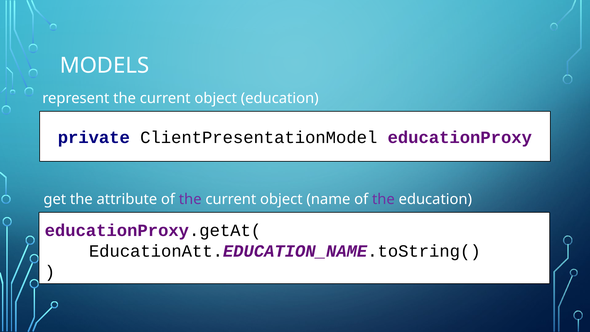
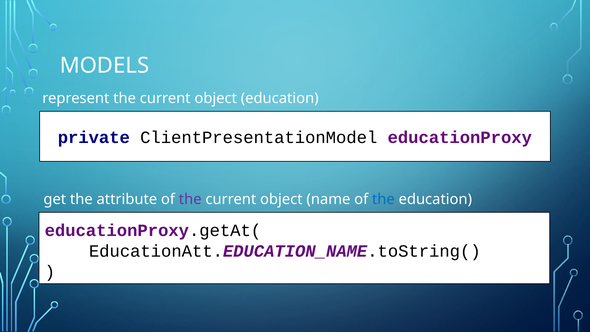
the colour: purple -> blue (383, 199)
